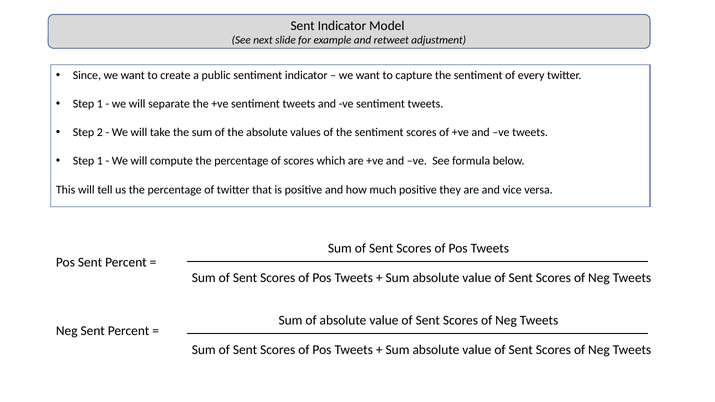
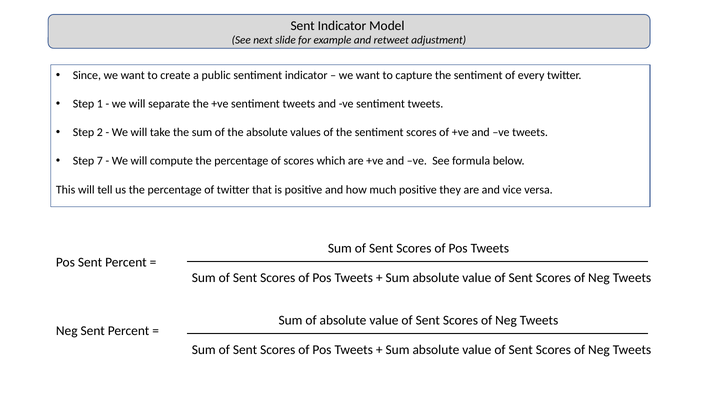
1: 1 -> 7 (100, 161)
